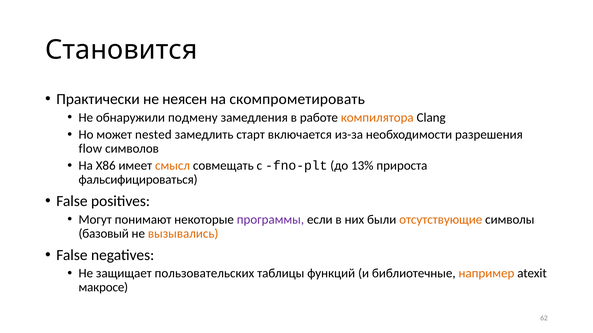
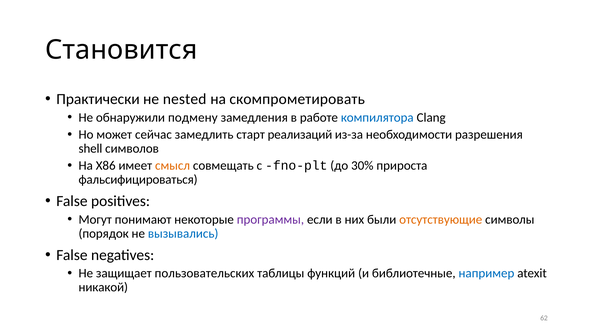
неясен: неясен -> nested (185, 99)
компилятора colour: orange -> blue (377, 118)
nested: nested -> сейчас (153, 135)
включается: включается -> реализаций (300, 135)
flow: flow -> shell (90, 149)
13%: 13% -> 30% (362, 166)
базовый: базовый -> порядок (104, 234)
вызывались colour: orange -> blue (183, 234)
например colour: orange -> blue (486, 274)
макросе: макросе -> никакой (103, 288)
